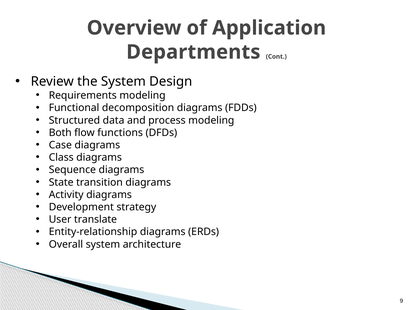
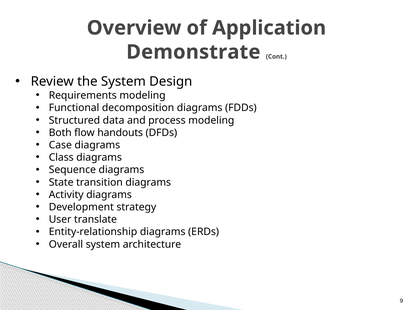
Departments: Departments -> Demonstrate (193, 52)
functions: functions -> handouts (120, 133)
